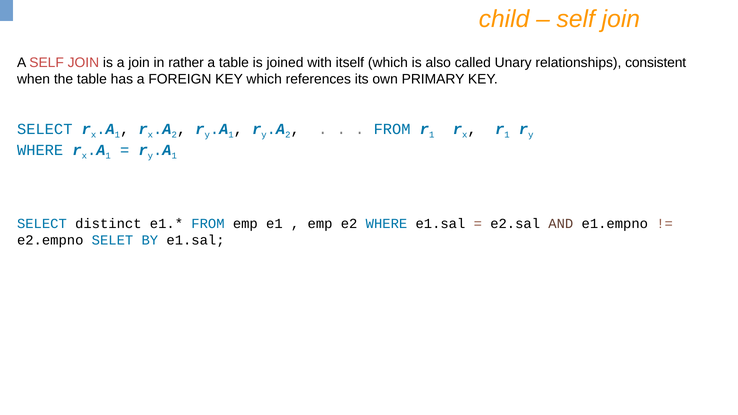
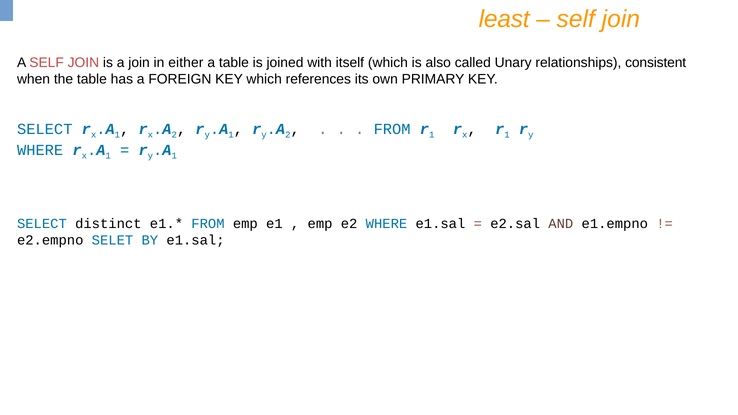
child: child -> least (504, 19)
rather: rather -> either (186, 63)
